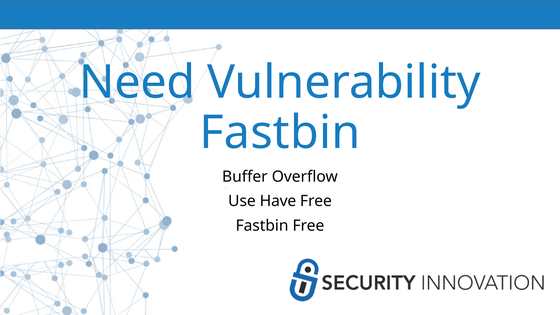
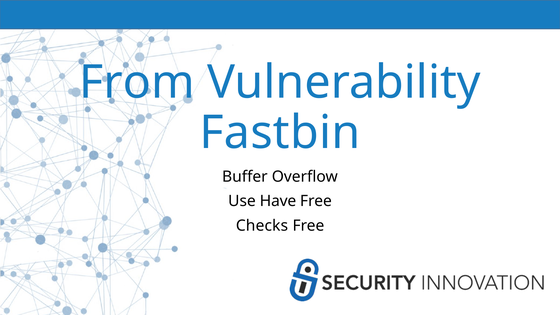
Need: Need -> From (137, 83)
Fastbin: Fastbin -> Checks (262, 226)
